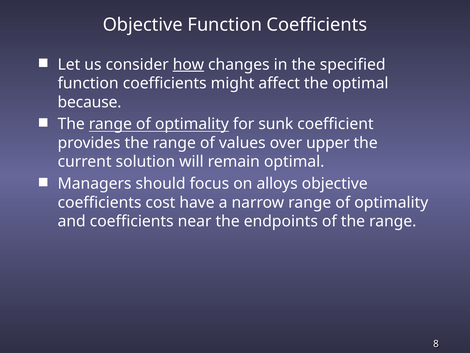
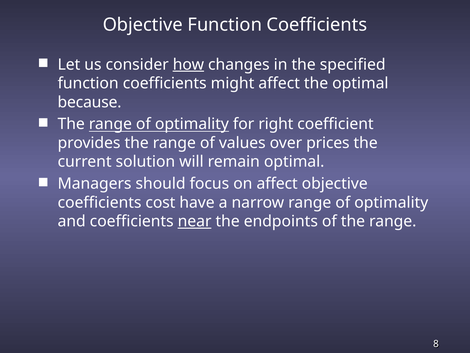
sunk: sunk -> right (276, 124)
upper: upper -> prices (328, 143)
on alloys: alloys -> affect (277, 183)
near underline: none -> present (195, 221)
